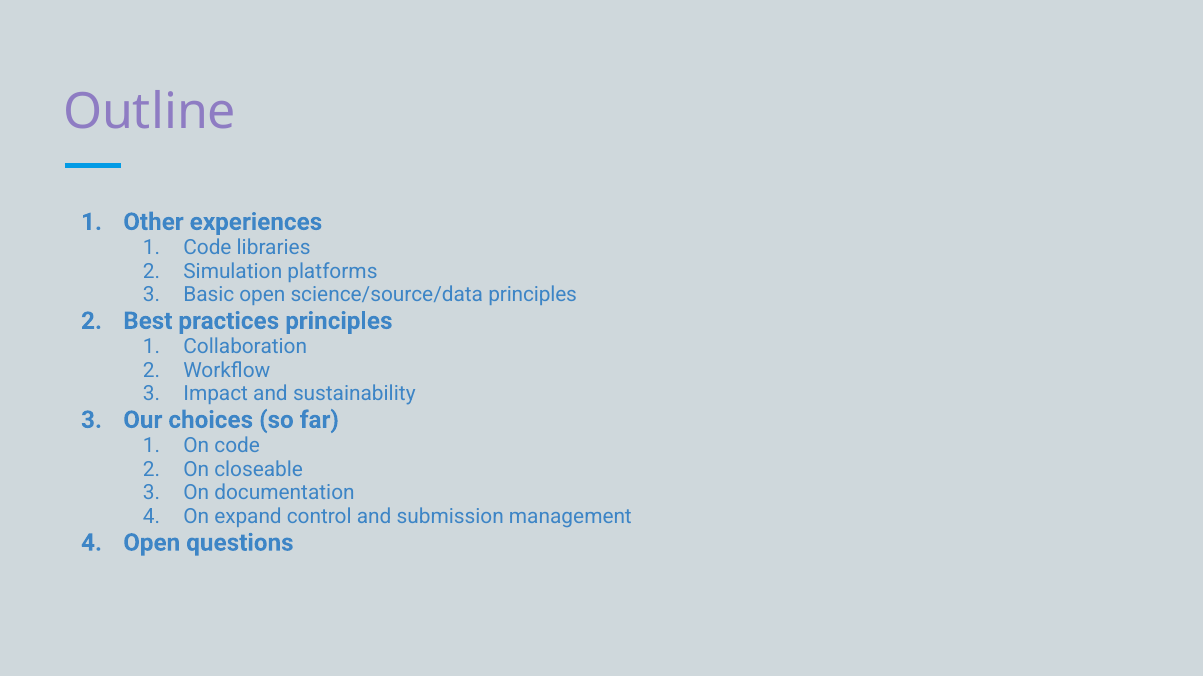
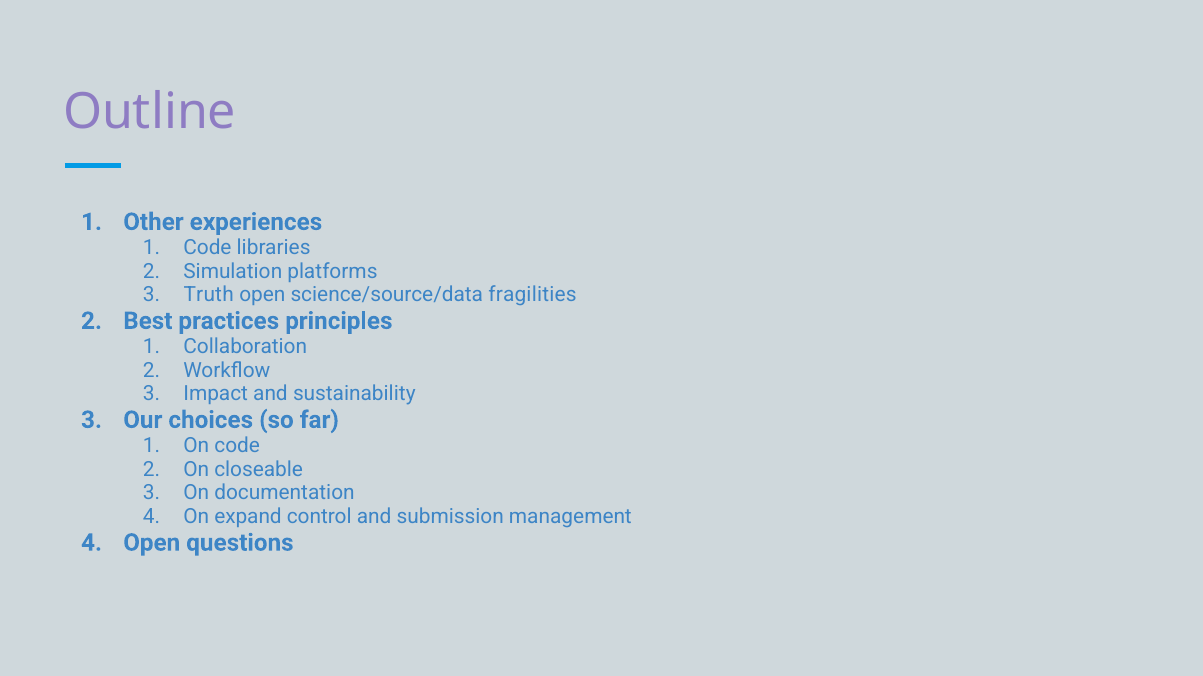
Basic: Basic -> Truth (209, 295)
science/source/data principles: principles -> fragilities (532, 295)
